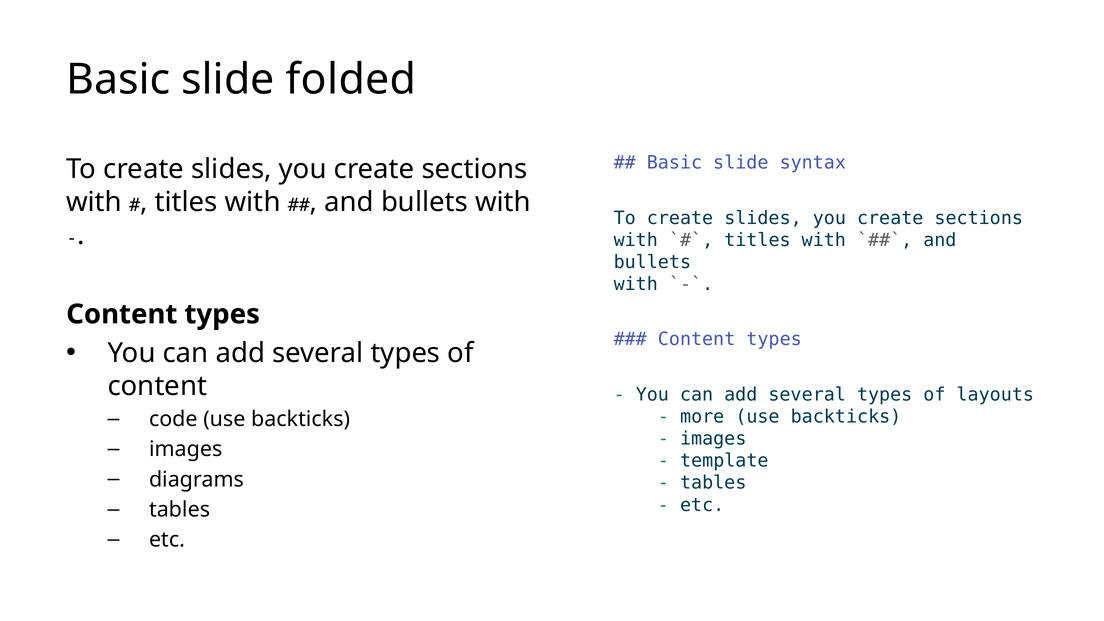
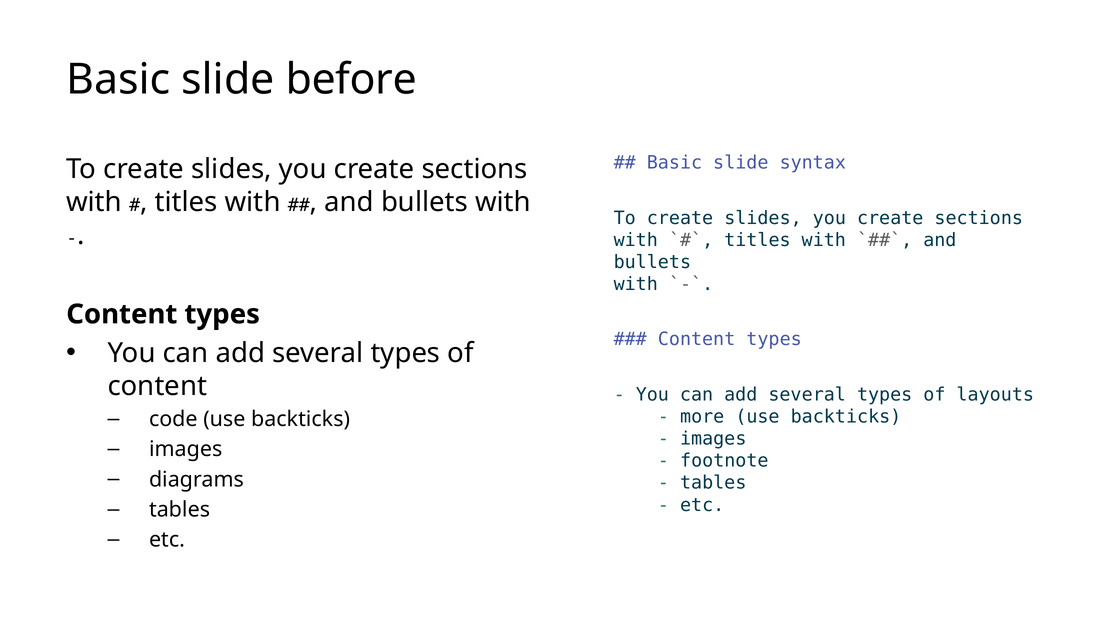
folded: folded -> before (351, 80)
template: template -> footnote (724, 461)
